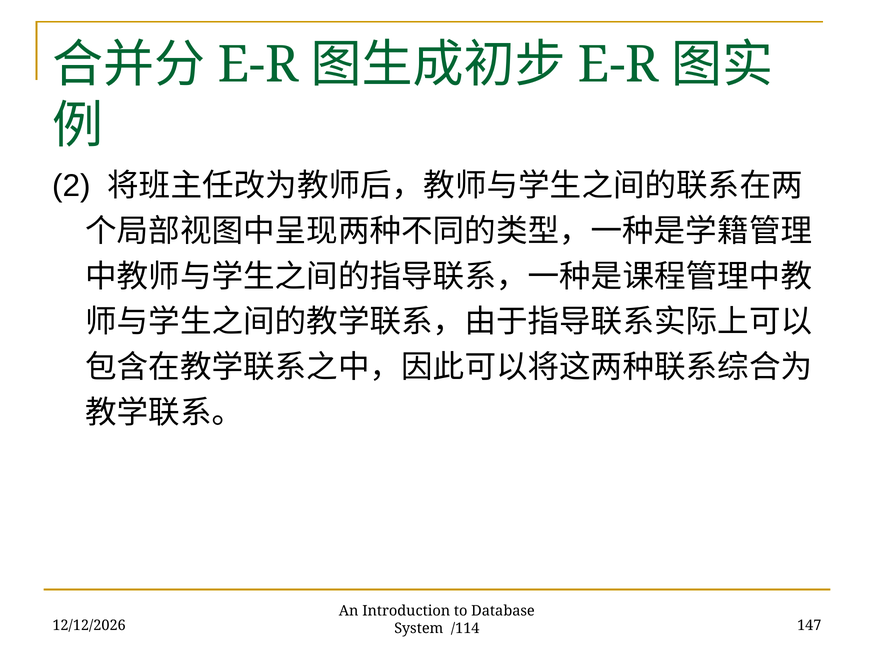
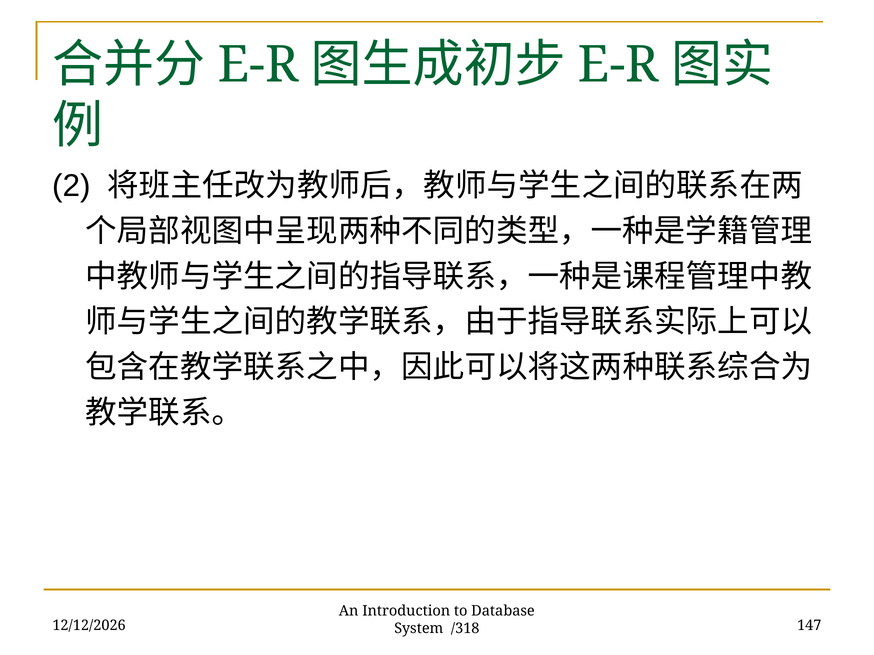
/114: /114 -> /318 (465, 629)
